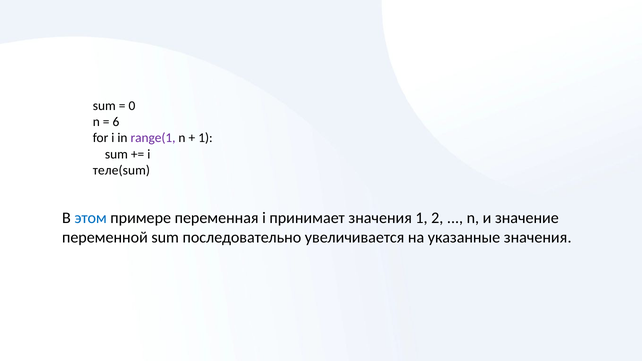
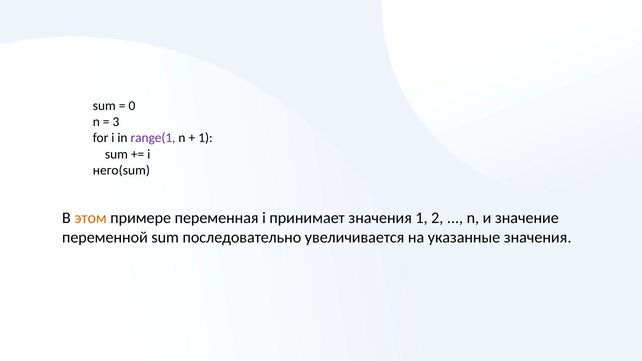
6: 6 -> 3 (116, 122)
теле(sum: теле(sum -> него(sum (121, 170)
этом colour: blue -> orange (91, 218)
